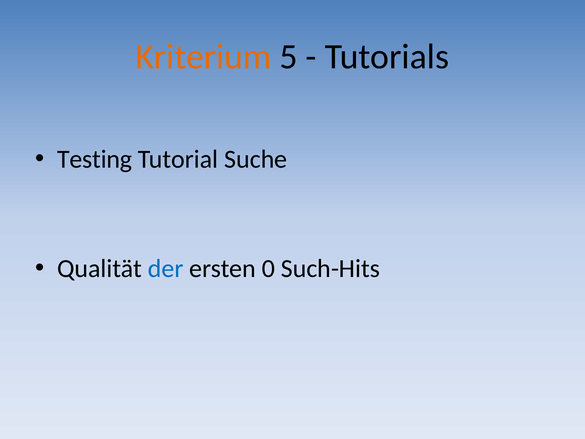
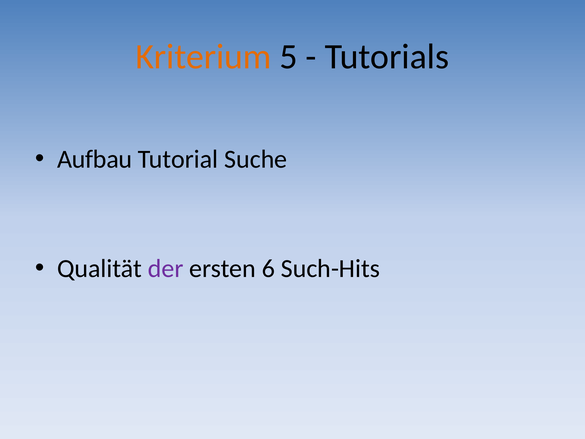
Testing: Testing -> Aufbau (95, 159)
der colour: blue -> purple (166, 268)
0: 0 -> 6 (268, 268)
